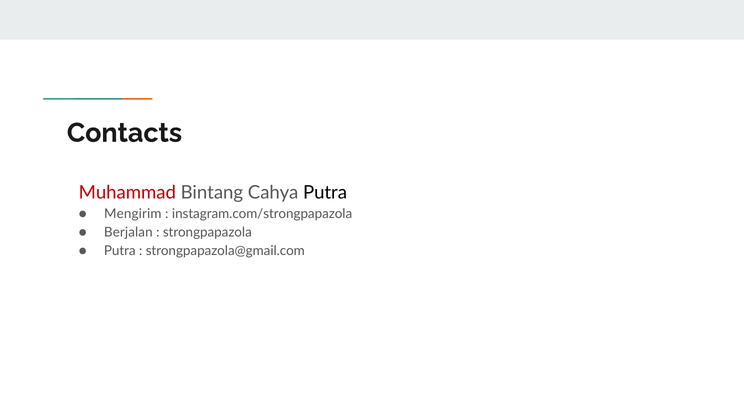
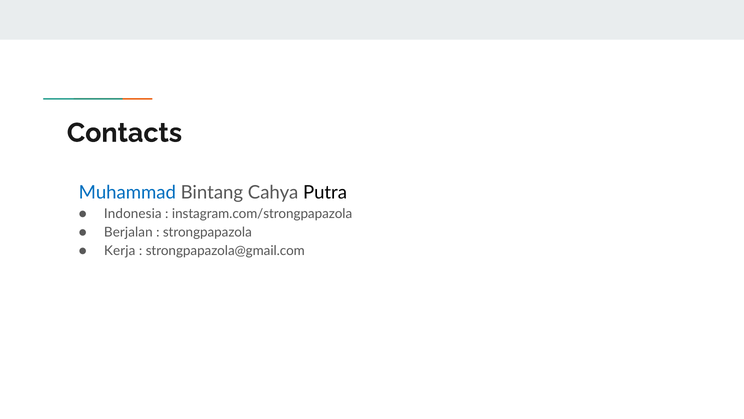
Muhammad colour: red -> blue (127, 192)
Mengirim: Mengirim -> Indonesia (133, 214)
Putra: Putra -> Kerja (120, 251)
